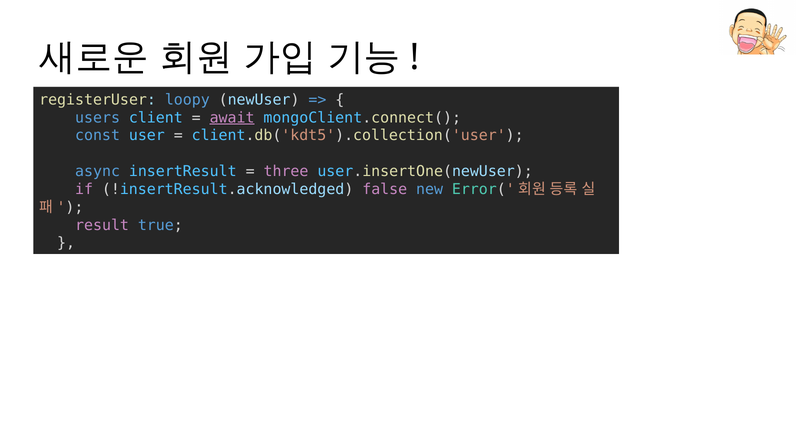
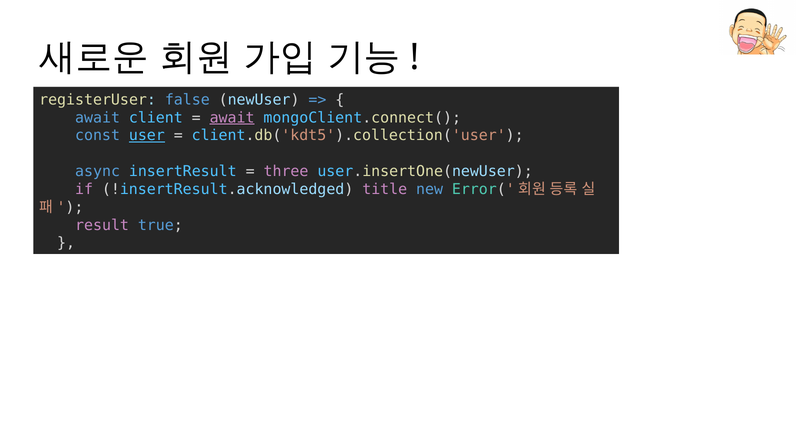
loopy: loopy -> false (187, 100)
users: users -> await (98, 118)
user underline: none -> present (147, 135)
false: false -> title (385, 189)
